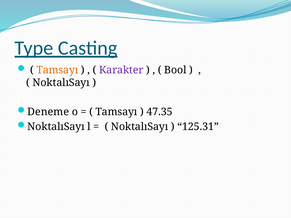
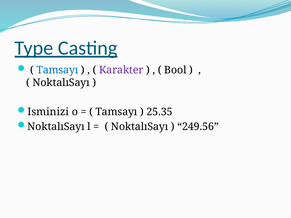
Tamsayı colour: orange -> blue (57, 70)
Deneme: Deneme -> Isminizi (48, 112)
47.35: 47.35 -> 25.35 (160, 112)
125.31: 125.31 -> 249.56 (198, 127)
